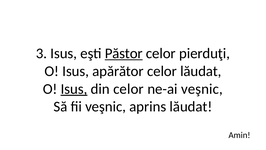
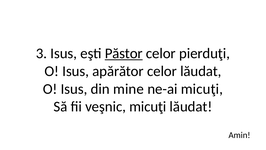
Isus underline: present -> none (74, 89)
din celor: celor -> mine (128, 89)
ne-ai veşnic: veşnic -> micuţi (202, 89)
veşnic aprins: aprins -> micuţi (148, 106)
